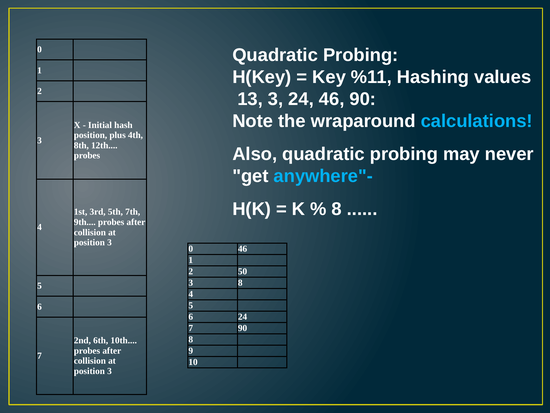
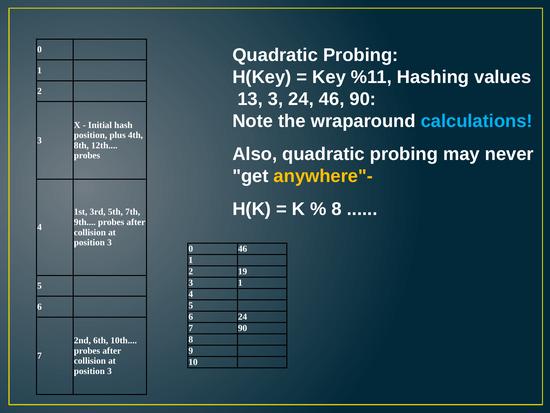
anywhere"- colour: light blue -> yellow (323, 176)
50: 50 -> 19 (243, 271)
3 8: 8 -> 1 (240, 283)
